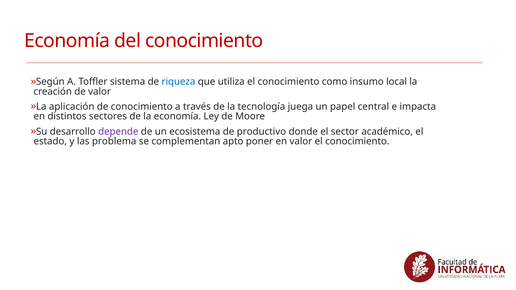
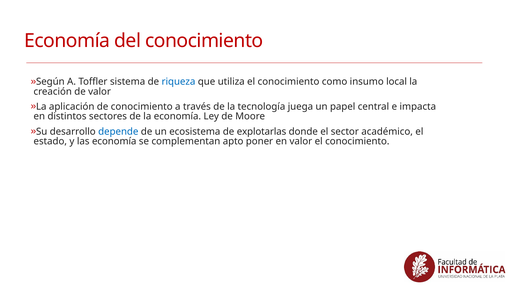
depende colour: purple -> blue (118, 132)
productivo: productivo -> explotarlas (262, 132)
las problema: problema -> economía (114, 142)
